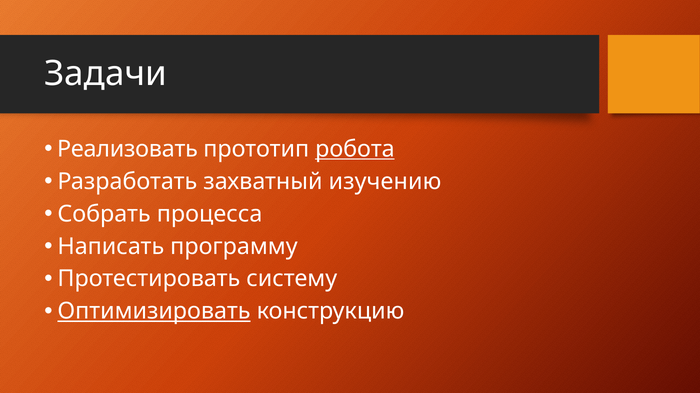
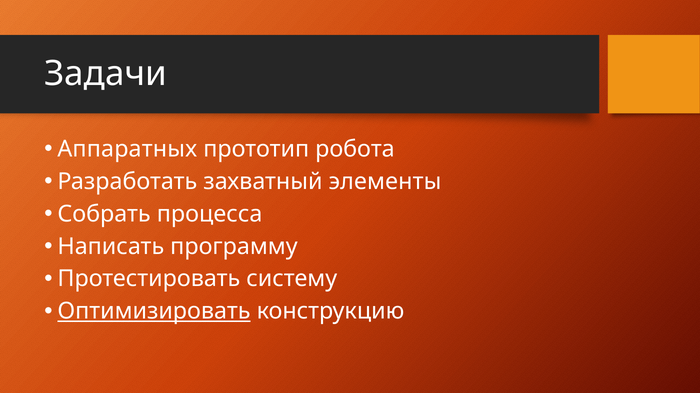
Реализовать: Реализовать -> Аппаратных (127, 149)
робота underline: present -> none (355, 149)
изучению: изучению -> элементы (385, 182)
